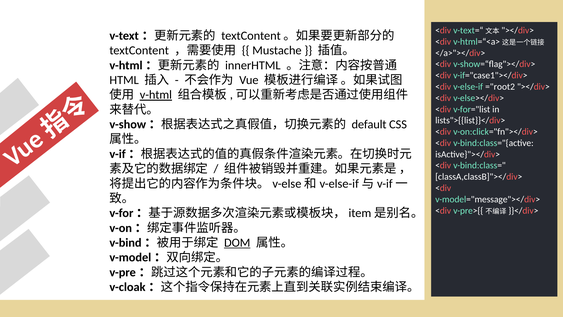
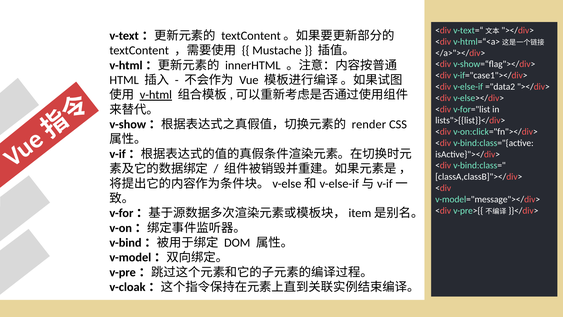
="root2: ="root2 -> ="data2 (500, 87)
default: default -> render (369, 124)
DOM underline: present -> none (237, 243)
